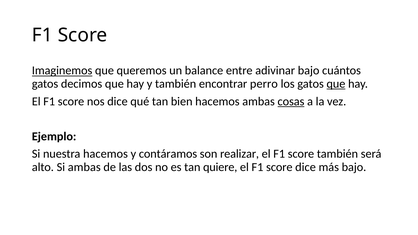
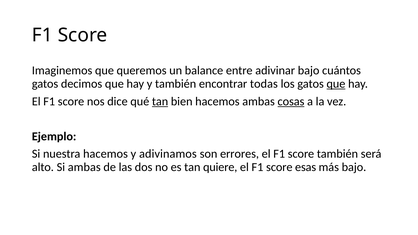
Imaginemos underline: present -> none (62, 71)
perro: perro -> todas (264, 84)
tan underline: none -> present (160, 101)
contáramos: contáramos -> adivinamos (168, 154)
realizar: realizar -> errores (240, 154)
score dice: dice -> esas (306, 167)
